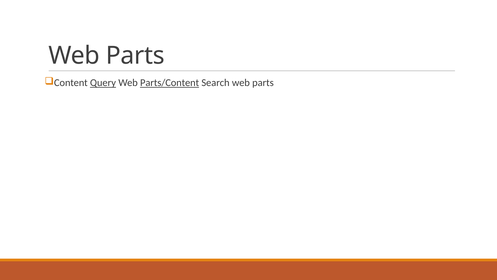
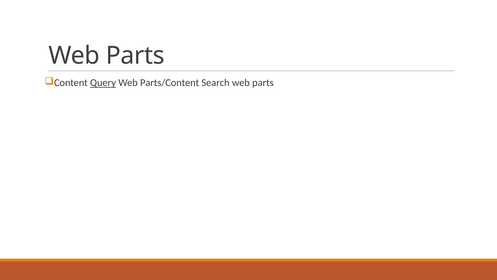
Parts/Content underline: present -> none (170, 83)
